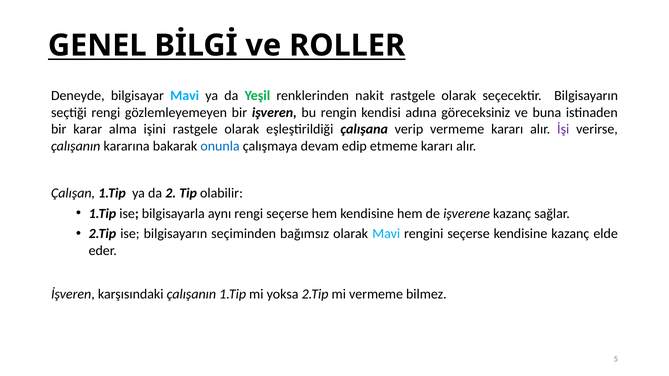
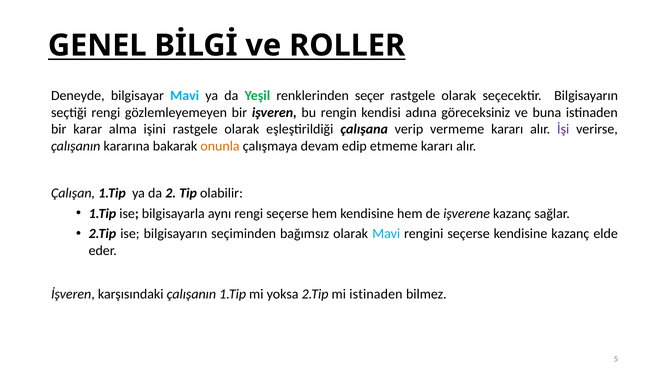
nakit: nakit -> seçer (370, 96)
onunla colour: blue -> orange (220, 146)
mi vermeme: vermeme -> istinaden (376, 295)
